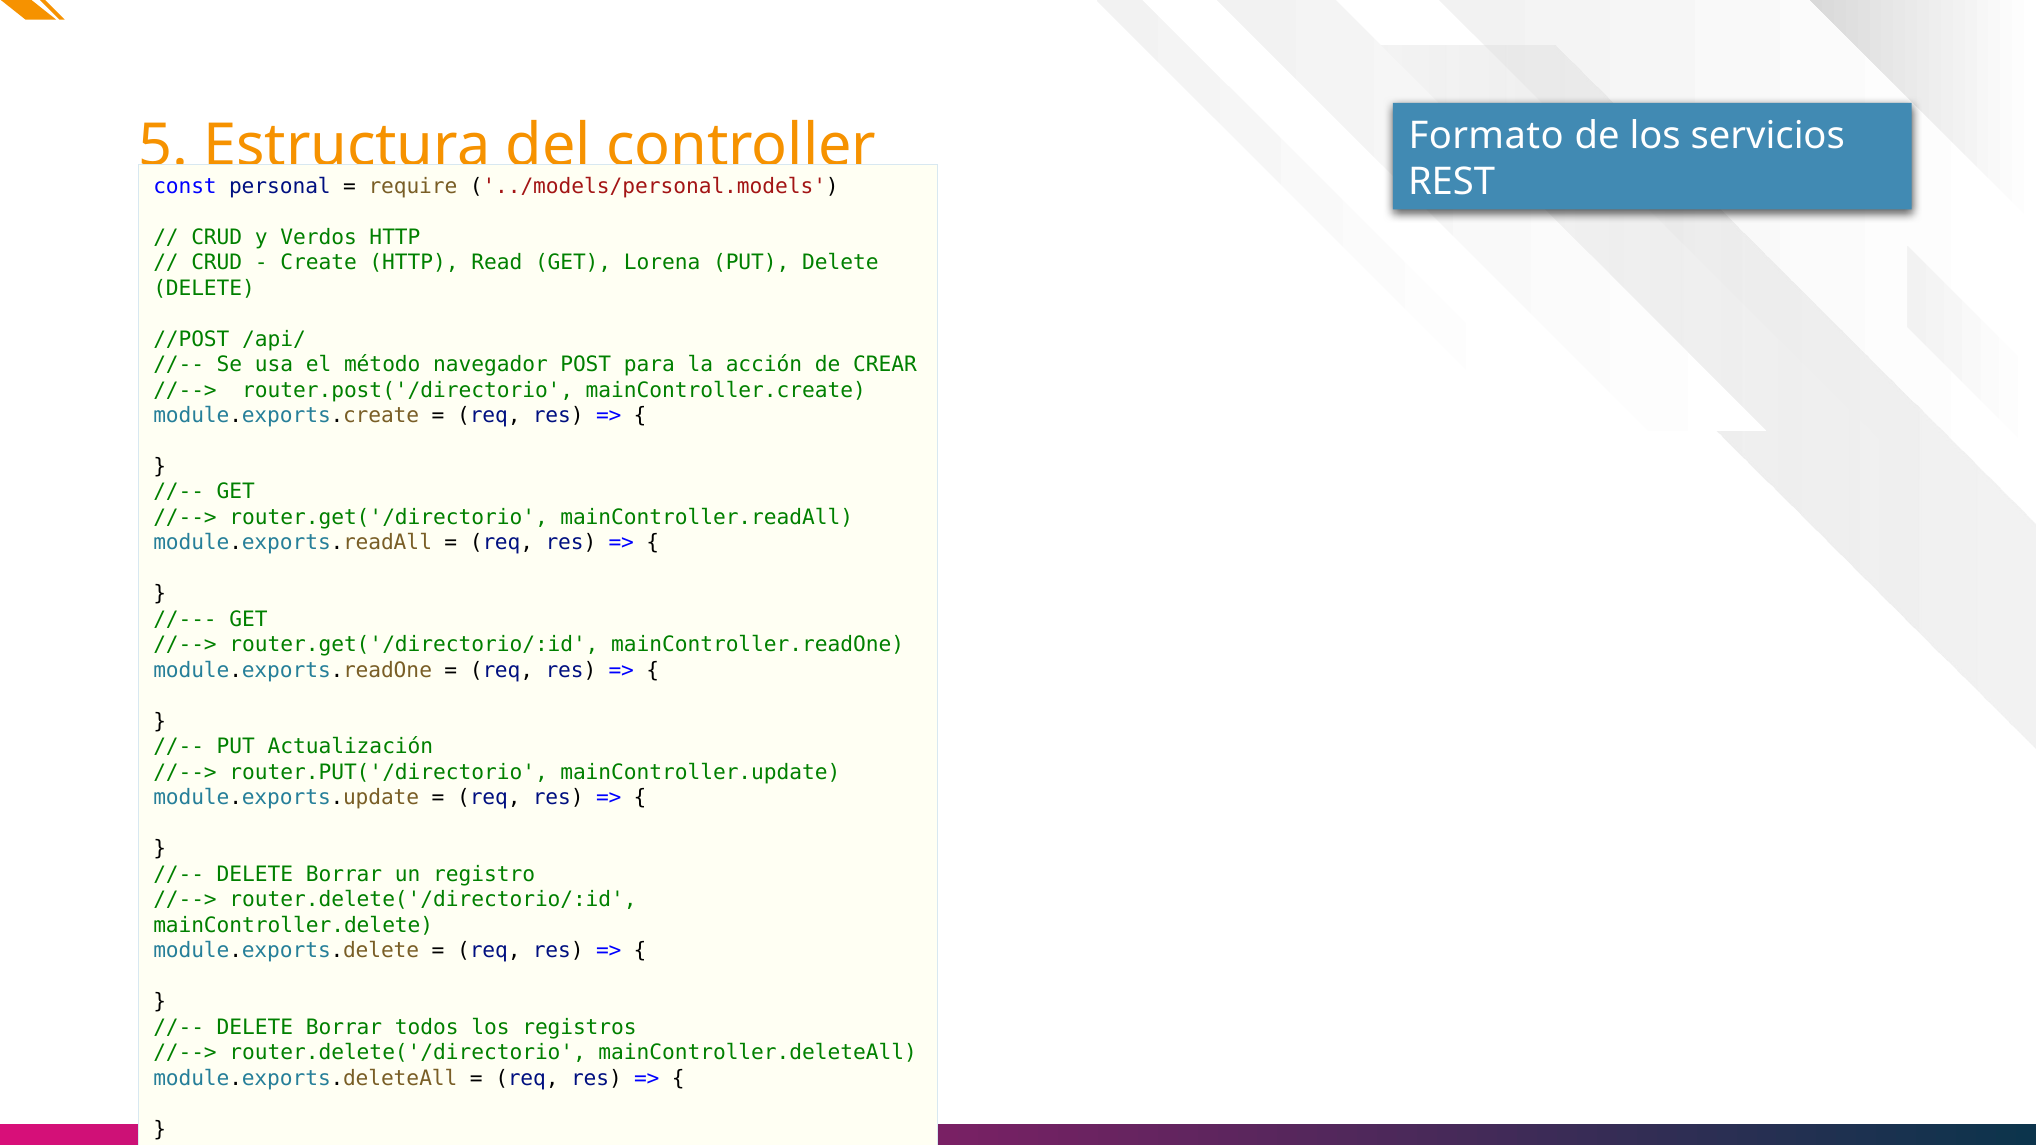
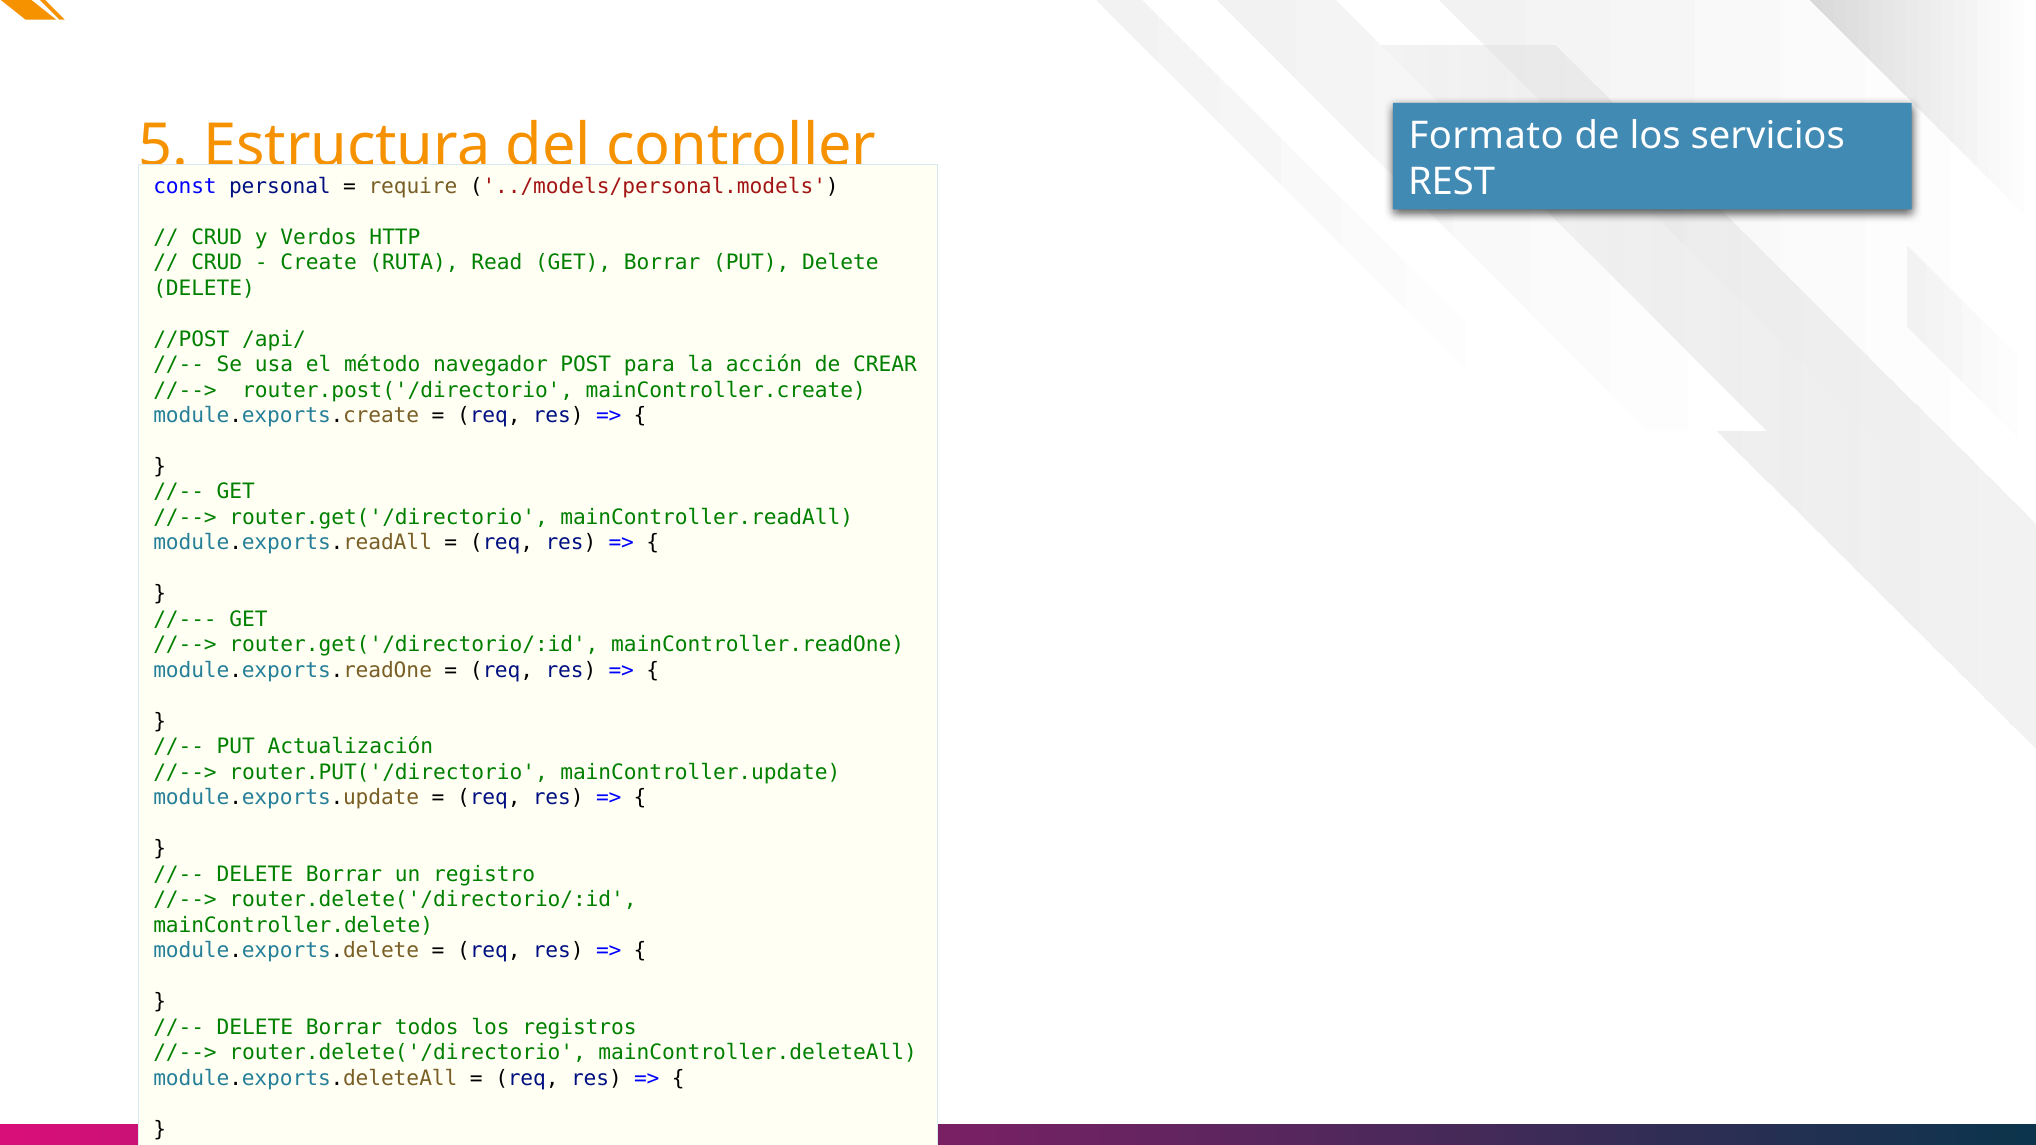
Create HTTP: HTTP -> RUTA (414, 263)
GET Lorena: Lorena -> Borrar (662, 263)
